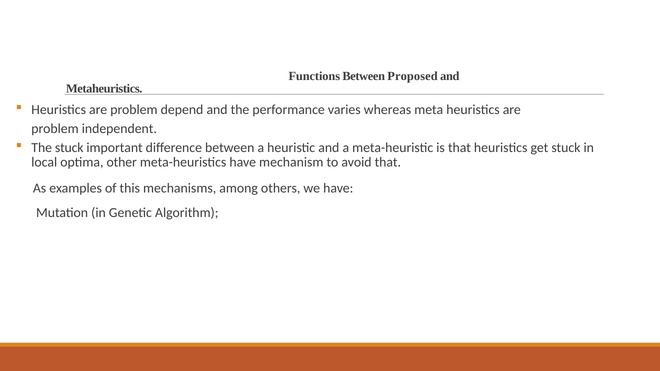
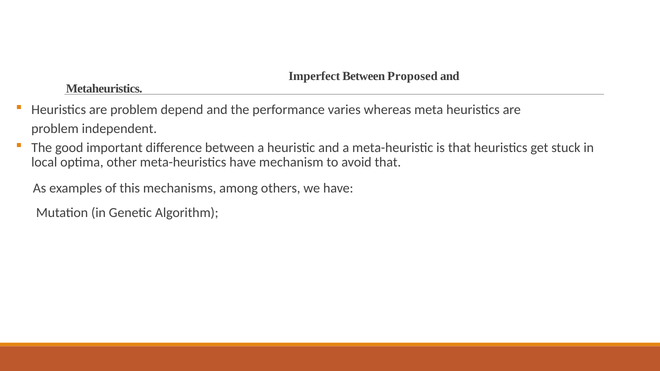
Functions: Functions -> Imperfect (314, 76)
The stuck: stuck -> good (69, 148)
